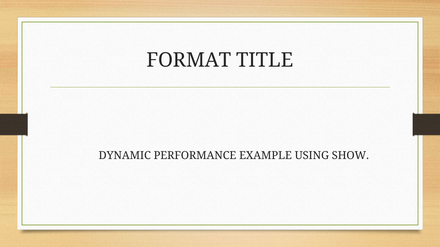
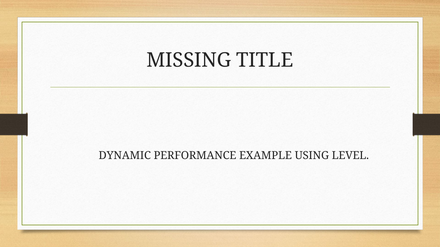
FORMAT: FORMAT -> MISSING (189, 60)
SHOW: SHOW -> LEVEL (350, 156)
